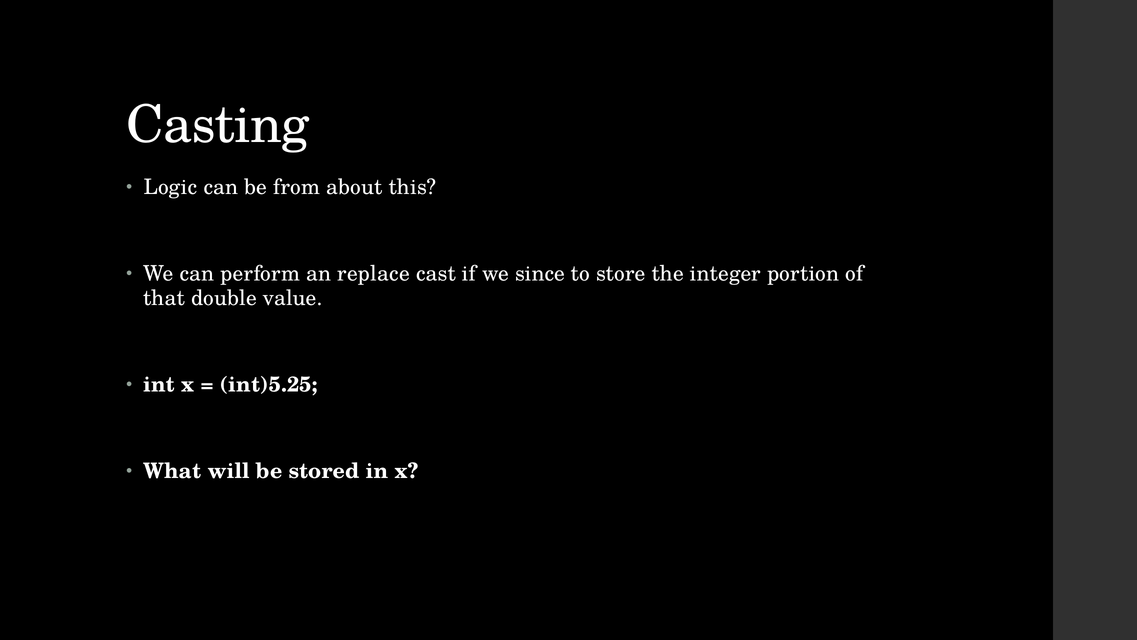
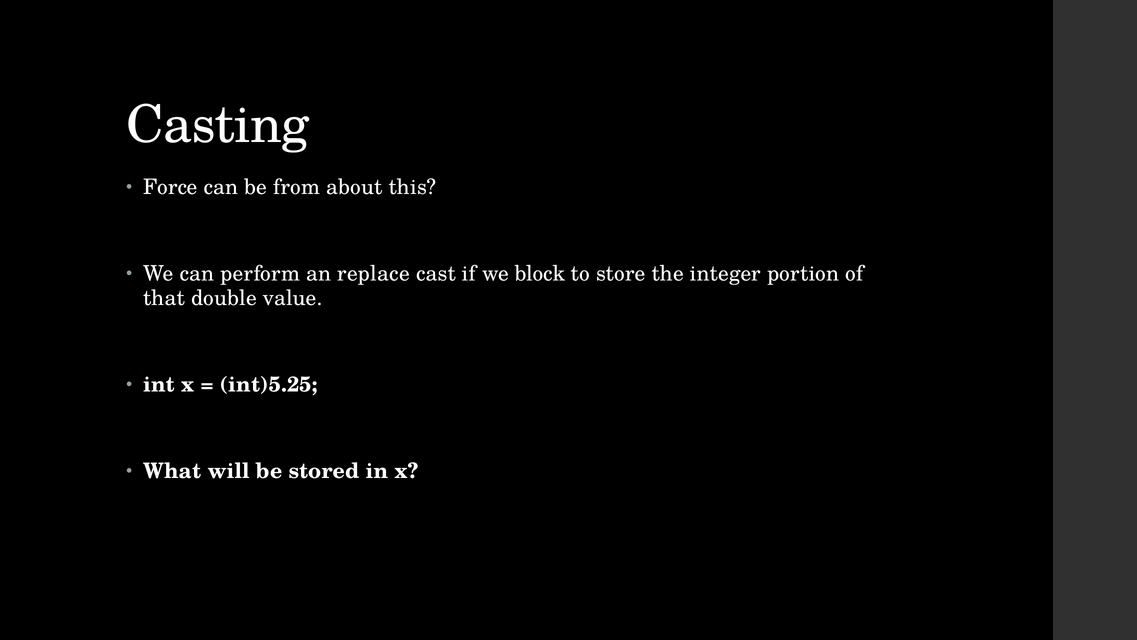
Logic: Logic -> Force (170, 187)
since: since -> block (540, 274)
